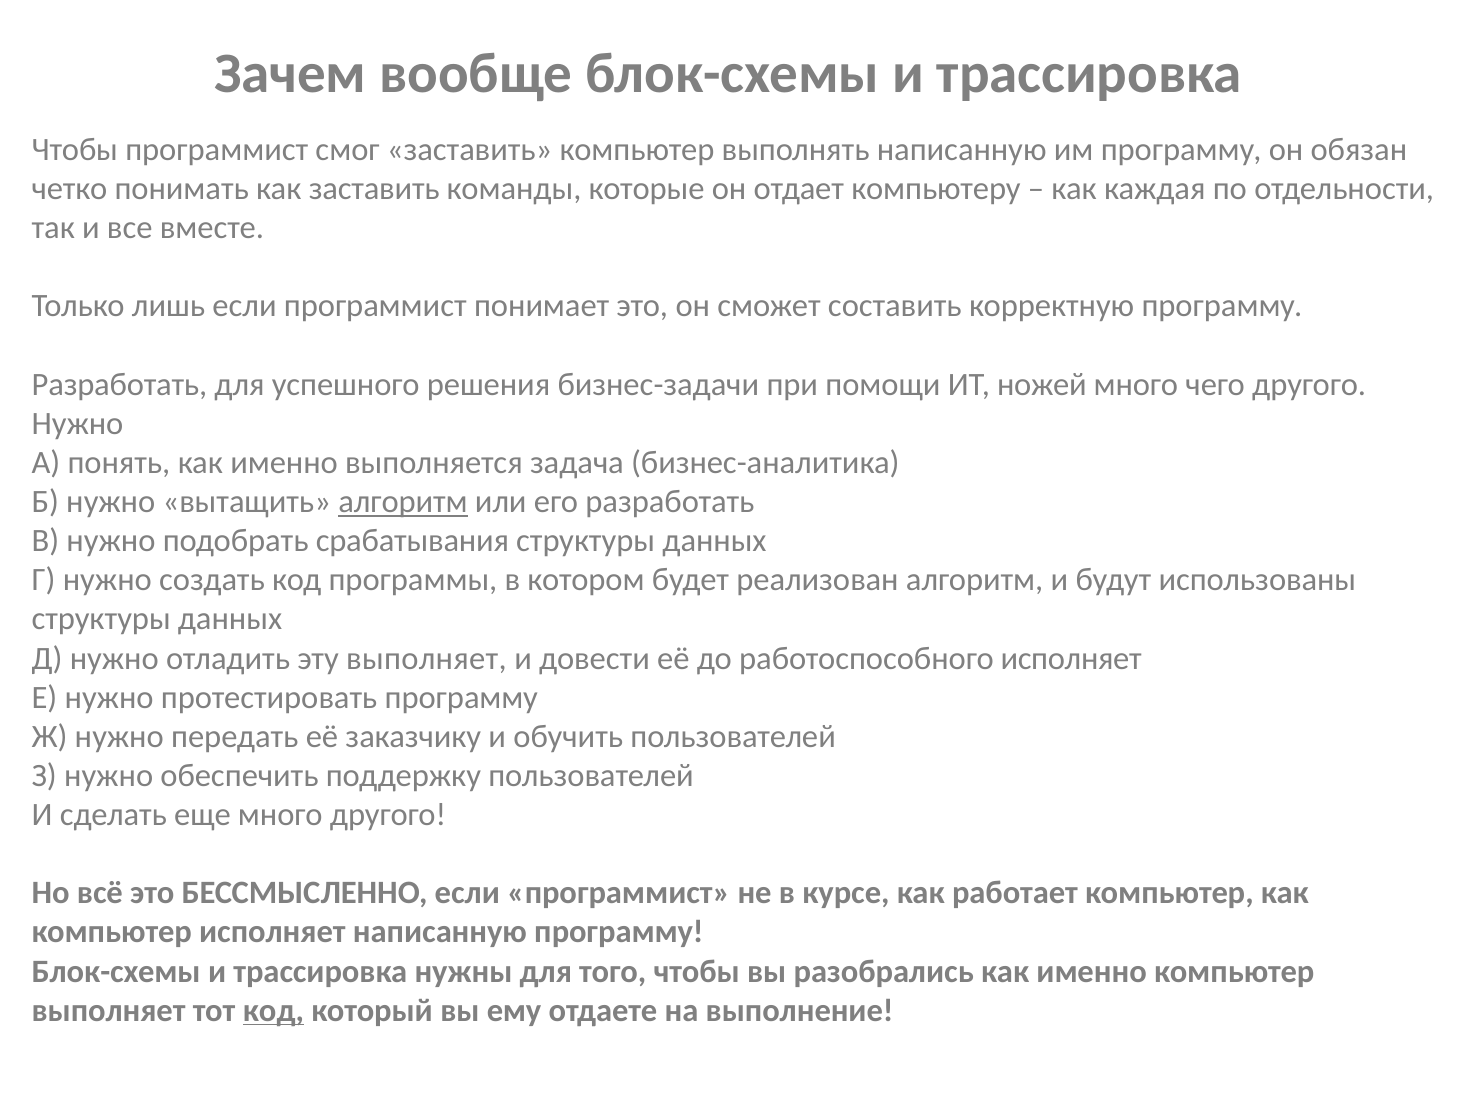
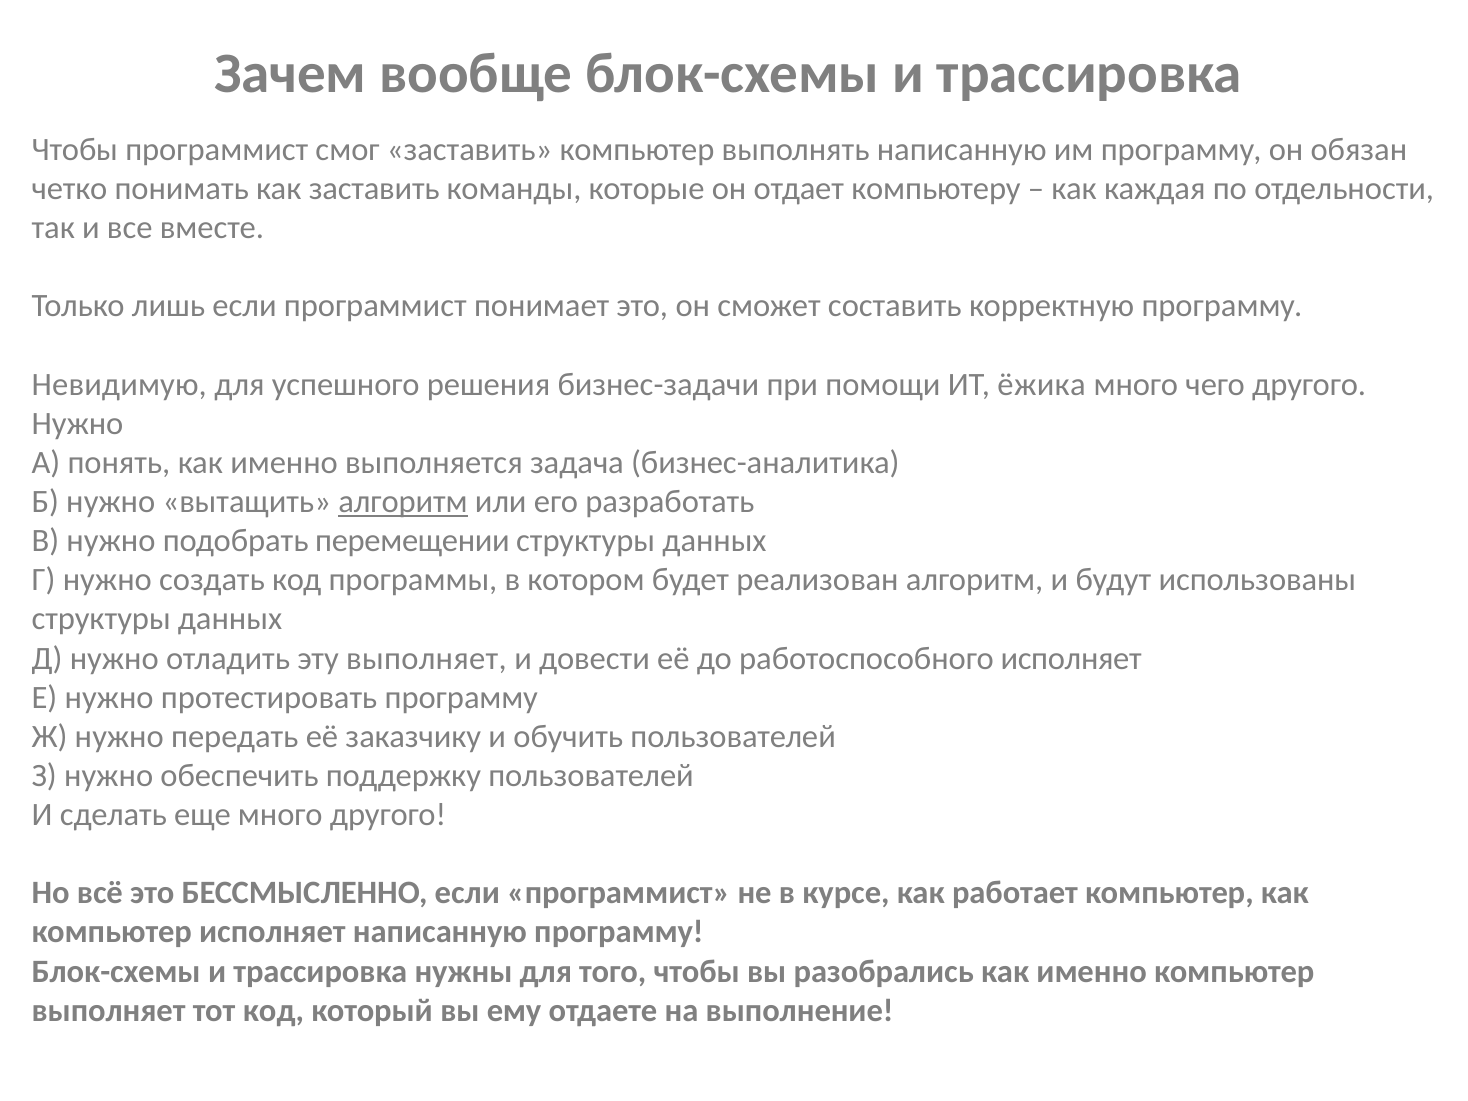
Разработать: Разработать -> Невидимую (119, 384)
ножей: ножей -> ёжика (1042, 384)
срабатывания: срабатывания -> перемещении (412, 541)
код underline: present -> none (273, 1010)
